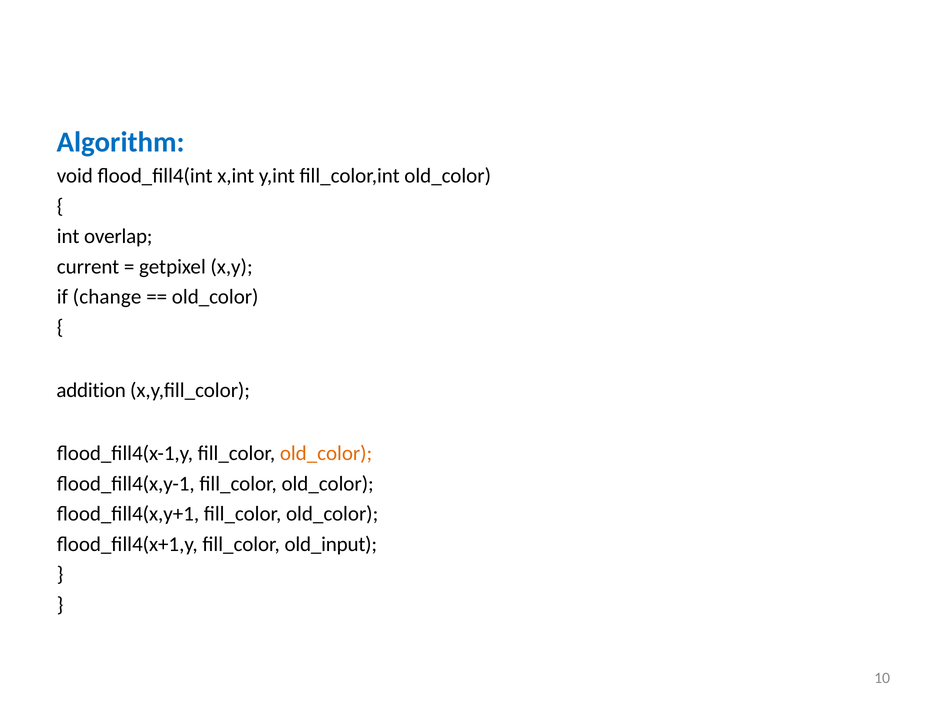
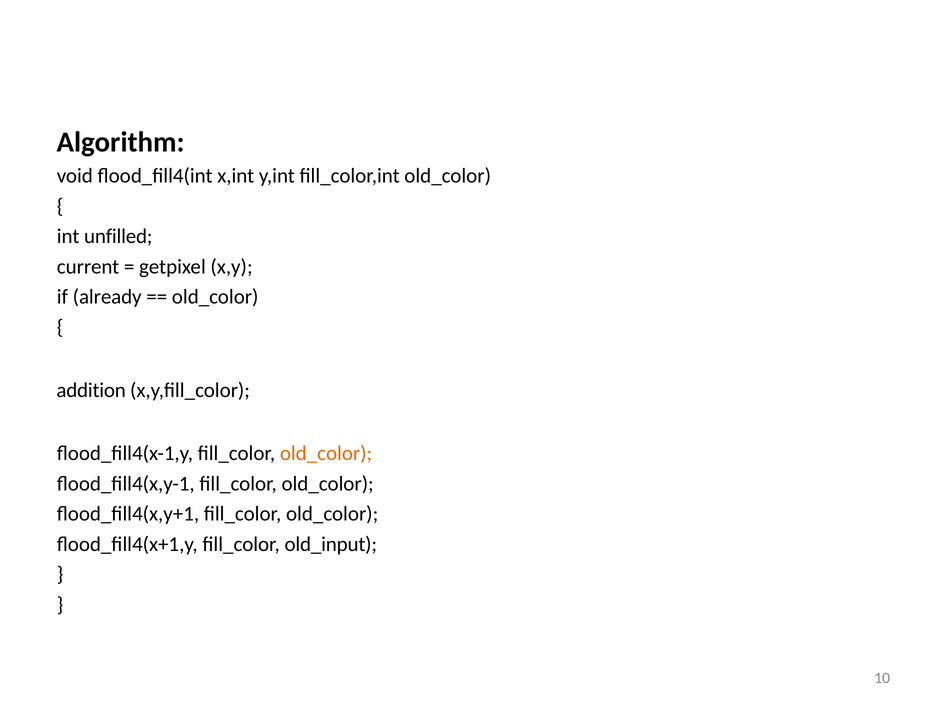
Algorithm colour: blue -> black (121, 142)
overlap: overlap -> unfilled (118, 237)
change: change -> already (107, 297)
